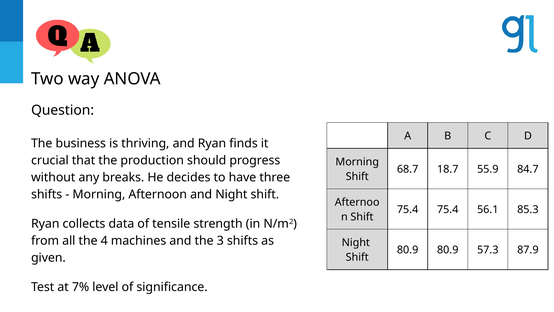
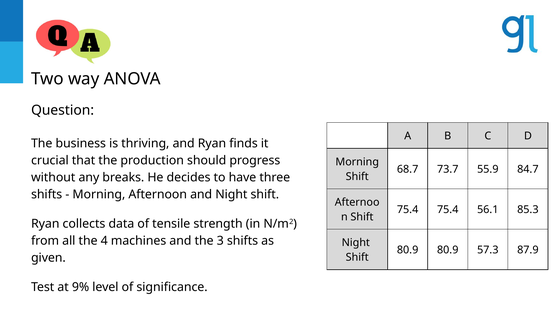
18.7: 18.7 -> 73.7 (448, 169)
7%: 7% -> 9% (81, 287)
